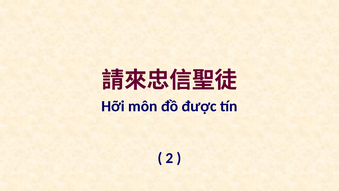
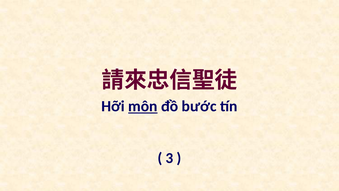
môn underline: none -> present (143, 106)
được: được -> bước (199, 106)
2: 2 -> 3 (169, 158)
